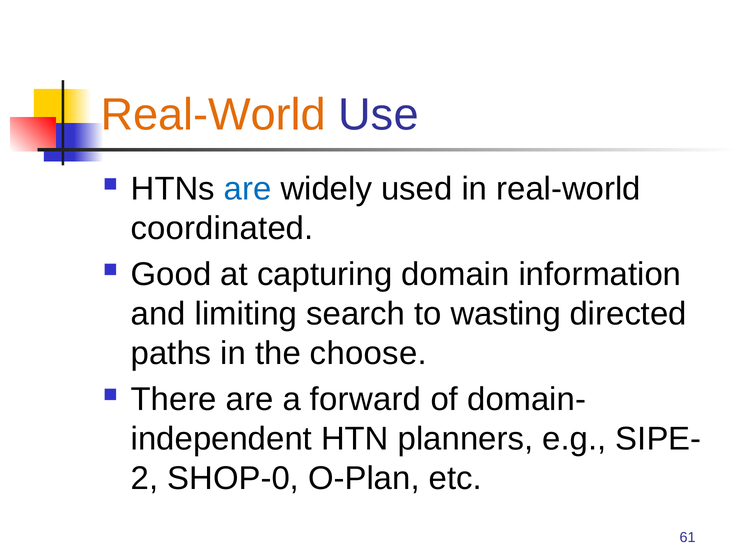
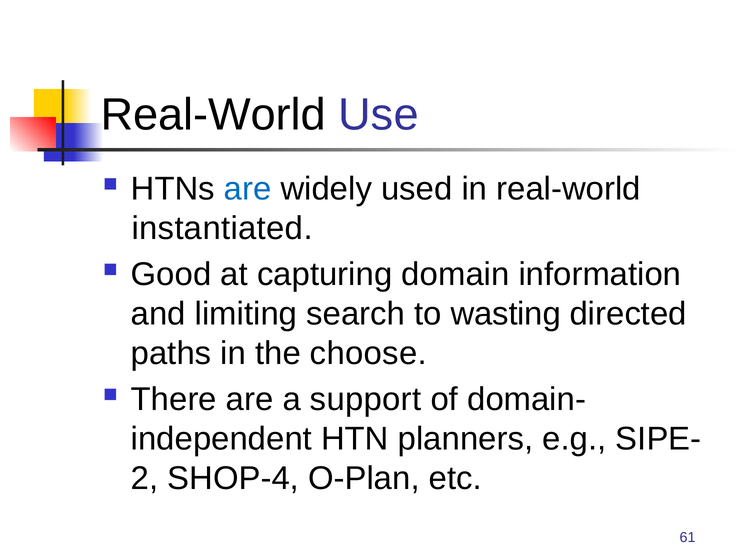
Real-World colour: orange -> black (213, 115)
coordinated: coordinated -> instantiated (222, 229)
forward: forward -> support (366, 400)
SHOP-0: SHOP-0 -> SHOP-4 (233, 479)
